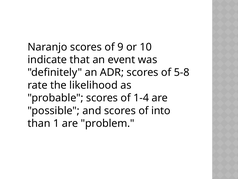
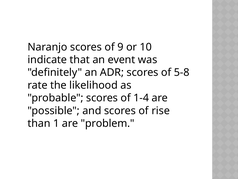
into: into -> rise (161, 110)
